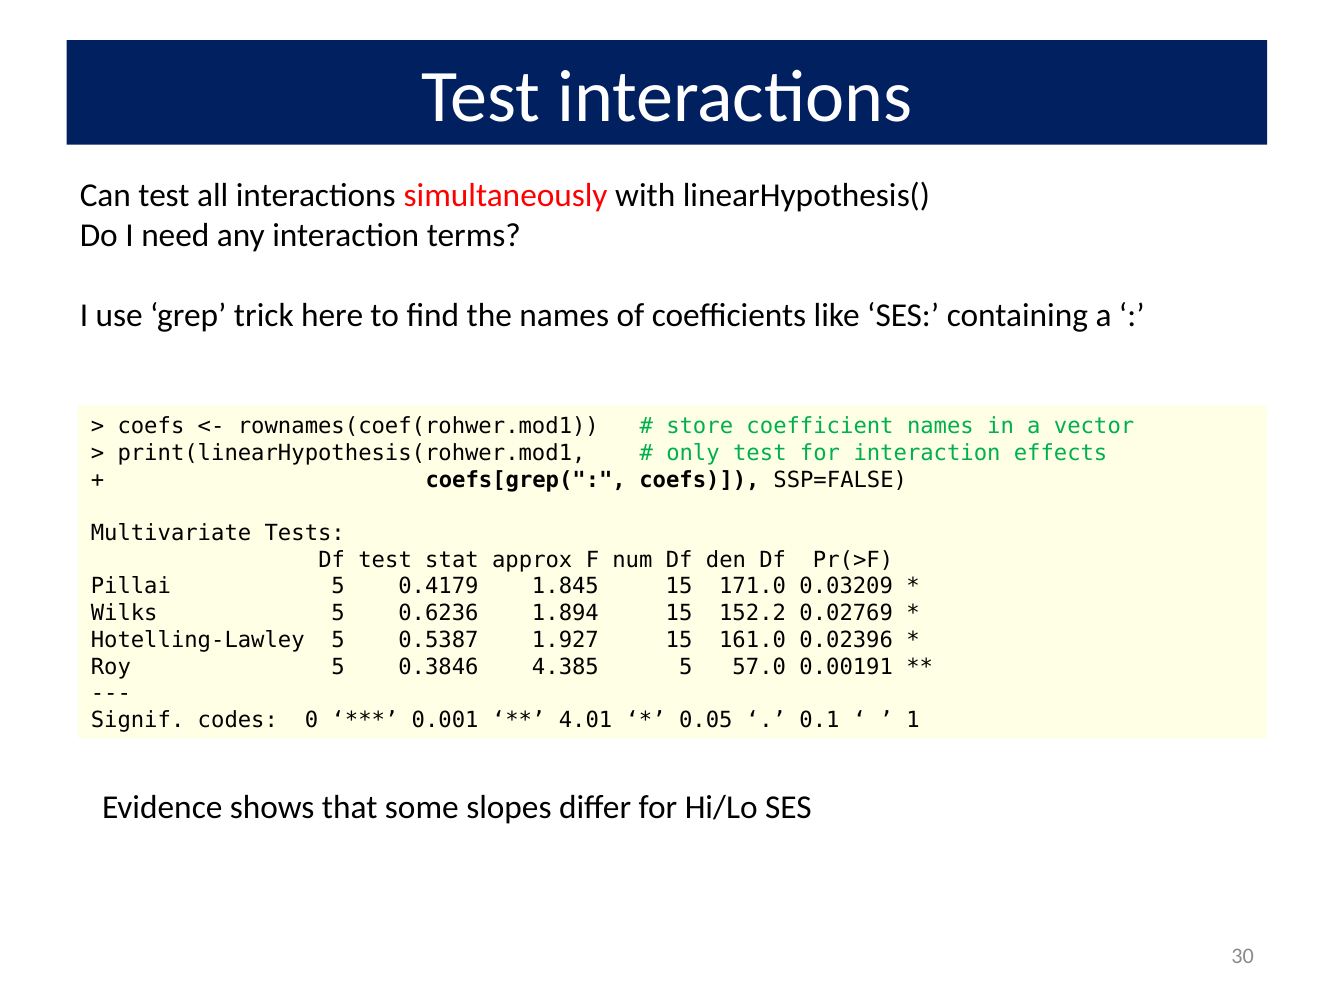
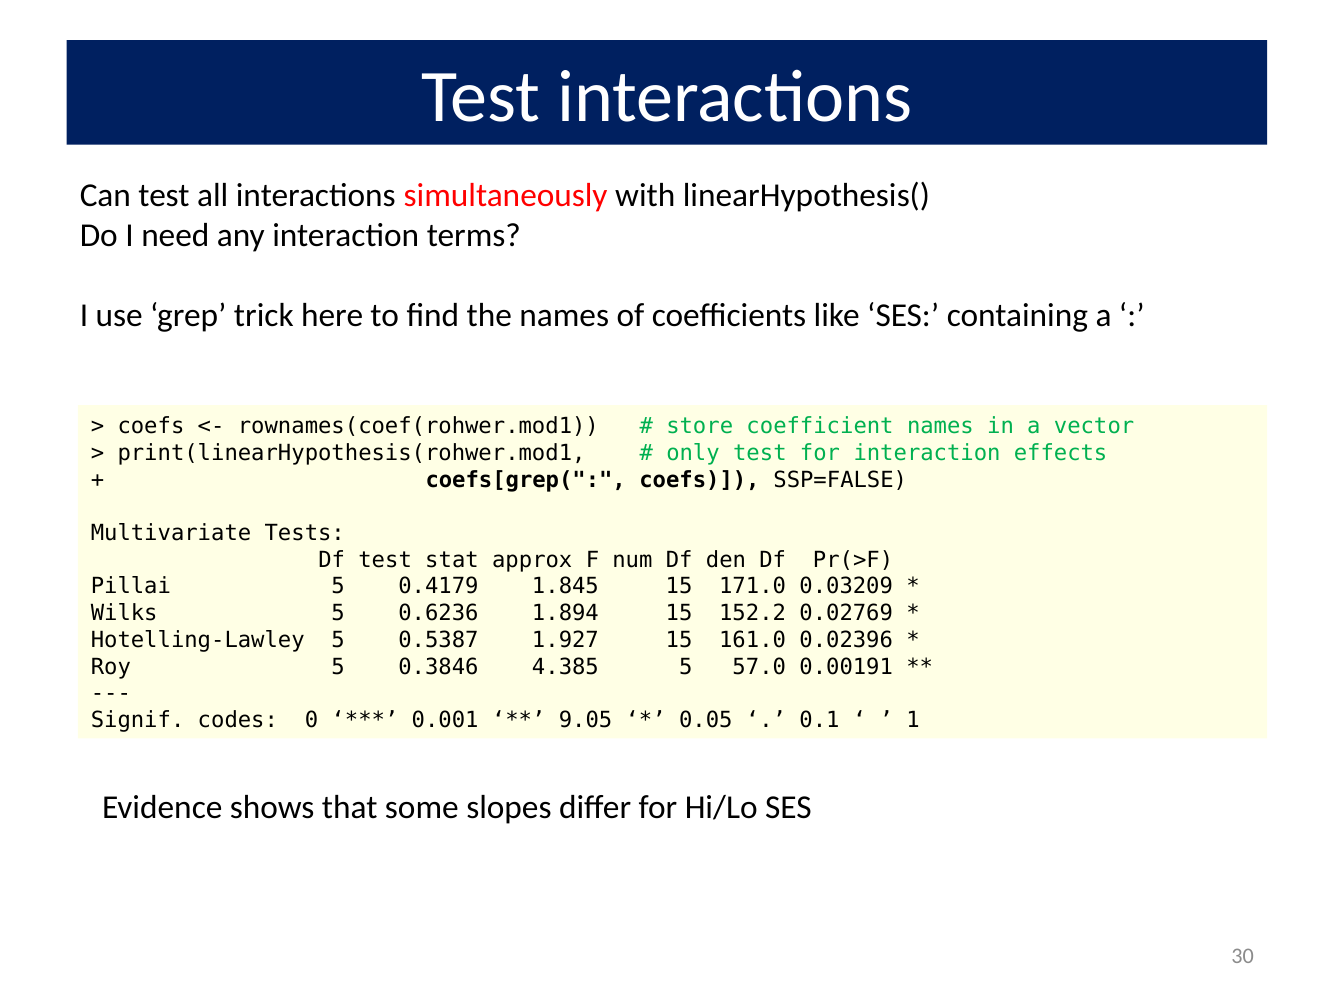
4.01: 4.01 -> 9.05 (586, 720)
